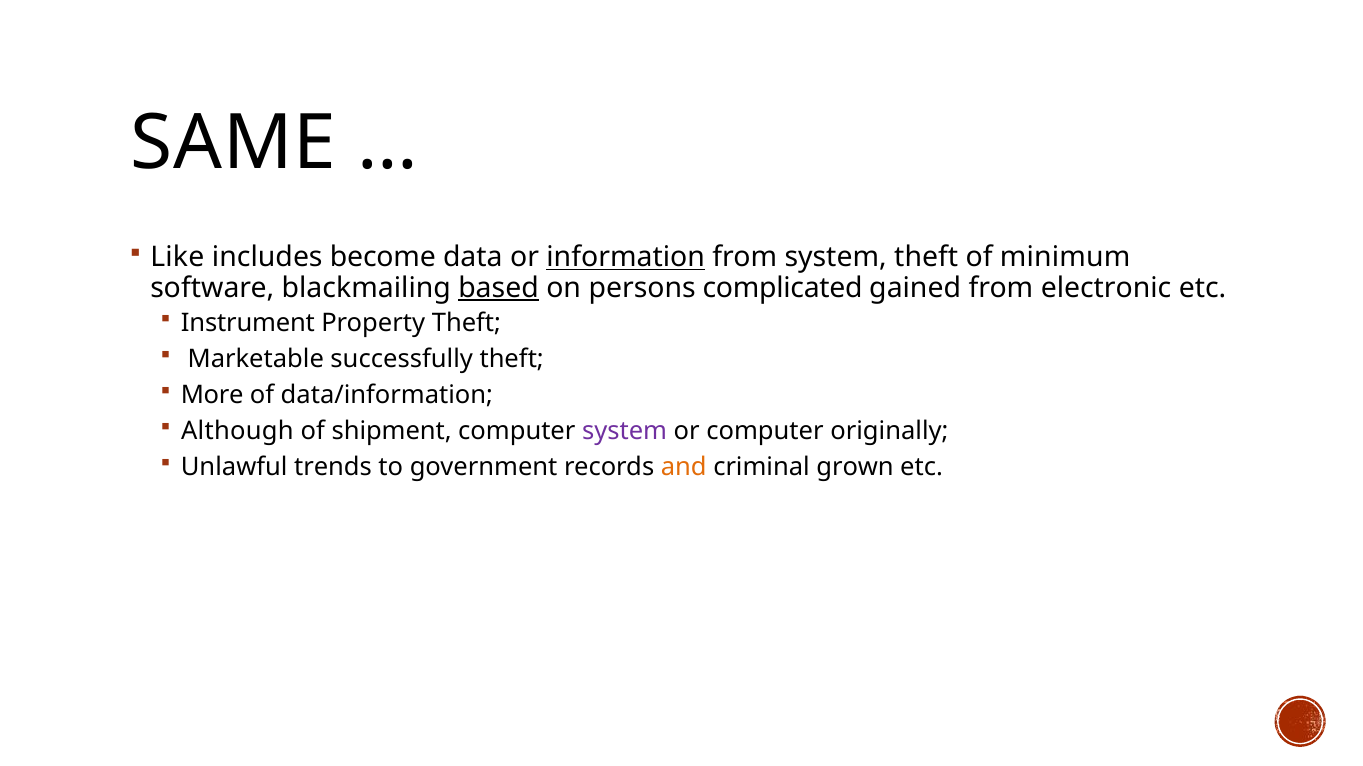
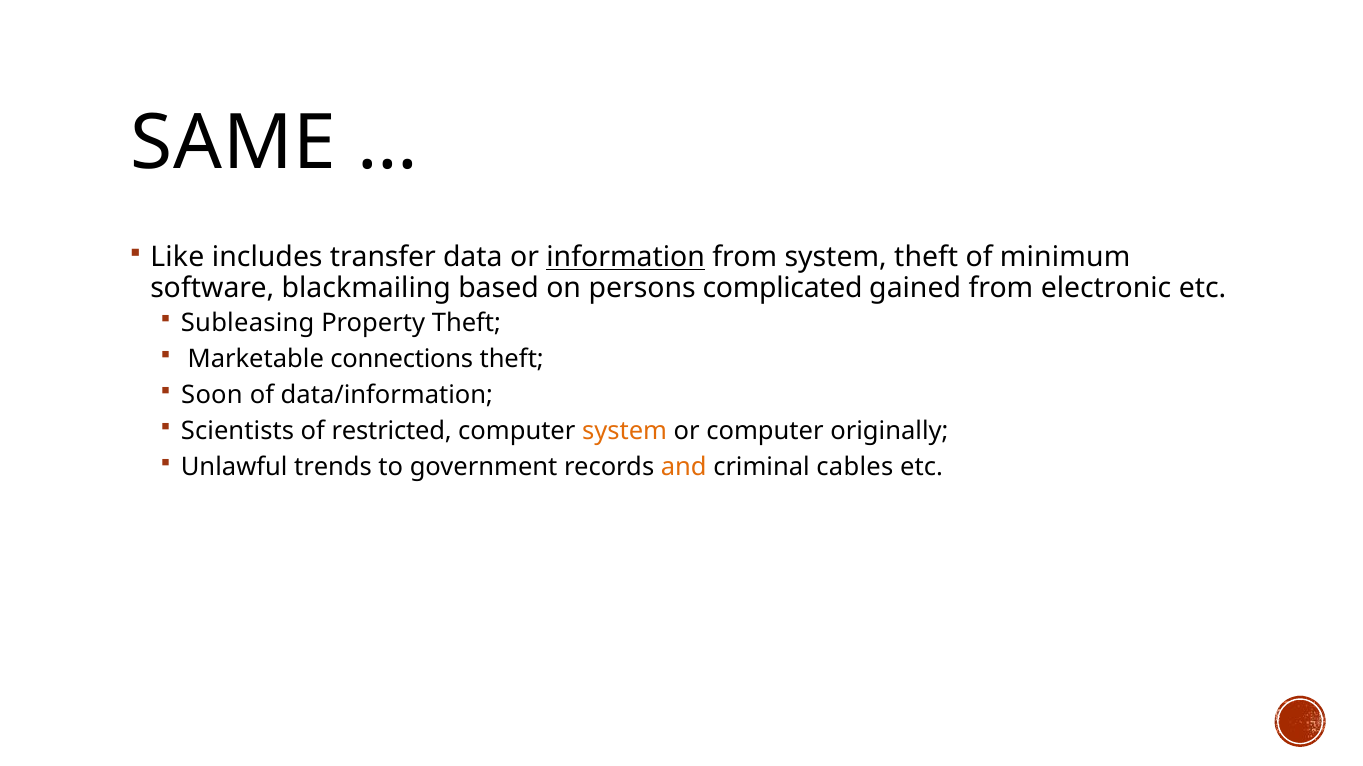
become: become -> transfer (383, 257)
based underline: present -> none (499, 288)
Instrument: Instrument -> Subleasing (248, 323)
successfully: successfully -> connections (402, 359)
More: More -> Soon (212, 395)
Although: Although -> Scientists (238, 431)
shipment: shipment -> restricted (392, 431)
system colour: purple -> orange (625, 431)
grown: grown -> cables (855, 468)
